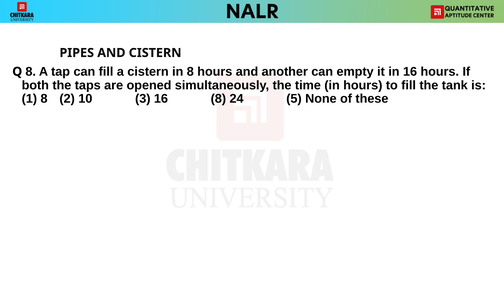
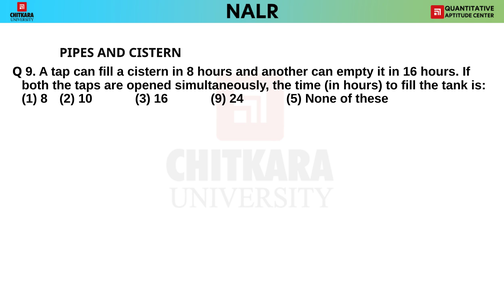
Q 8: 8 -> 9 (31, 72)
16 8: 8 -> 9 (218, 99)
